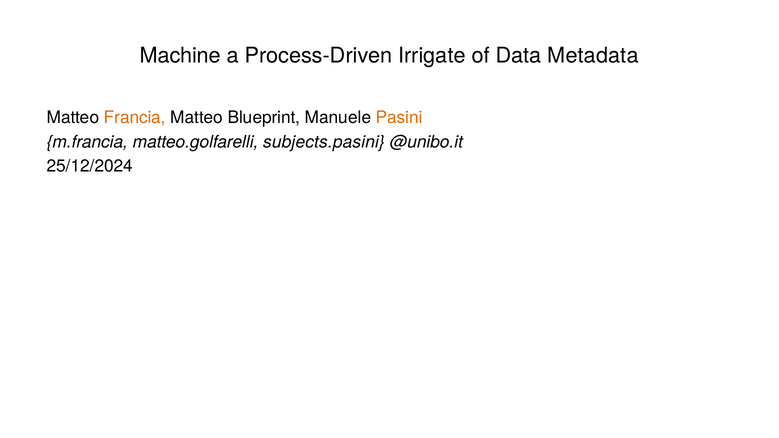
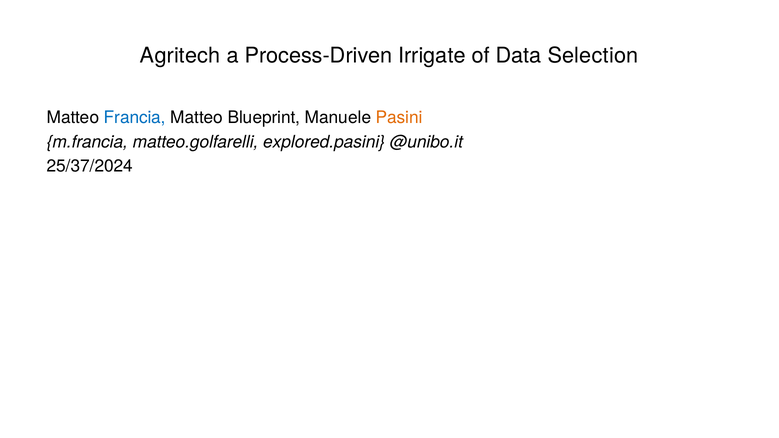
Machine: Machine -> Agritech (180, 56)
Metadata: Metadata -> Selection (593, 56)
Francia colour: orange -> blue (135, 118)
subjects.pasini: subjects.pasini -> explored.pasini (324, 142)
25/12/2024: 25/12/2024 -> 25/37/2024 (90, 166)
